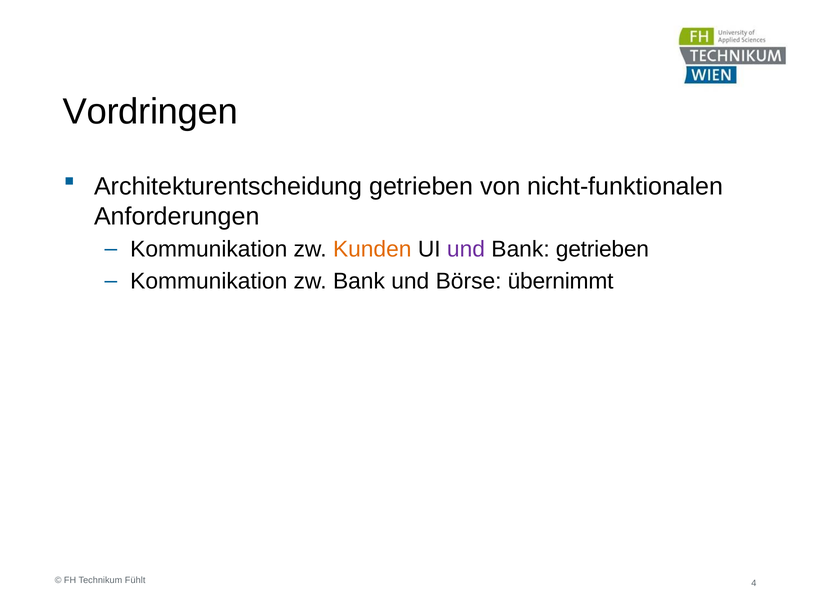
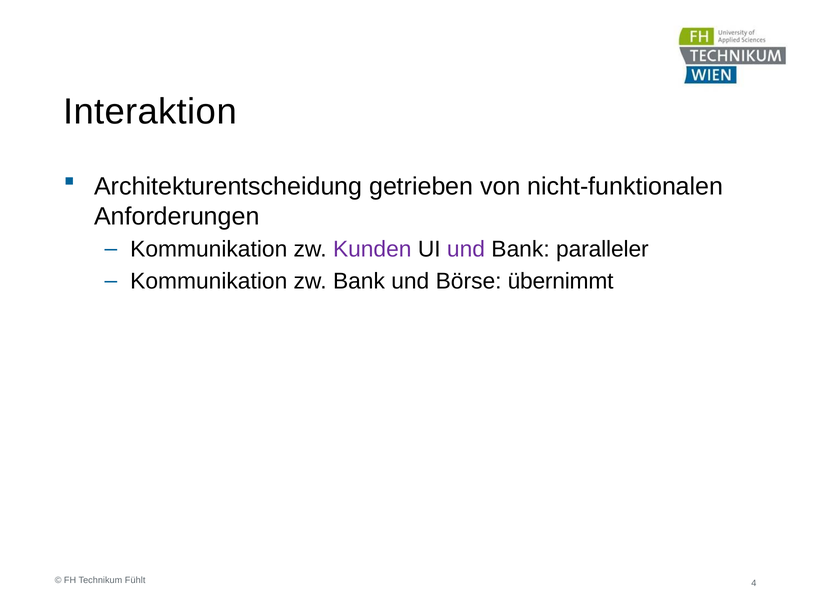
Vordringen: Vordringen -> Interaktion (150, 112)
Kunden colour: orange -> purple (372, 249)
Bank getrieben: getrieben -> paralleler (602, 249)
